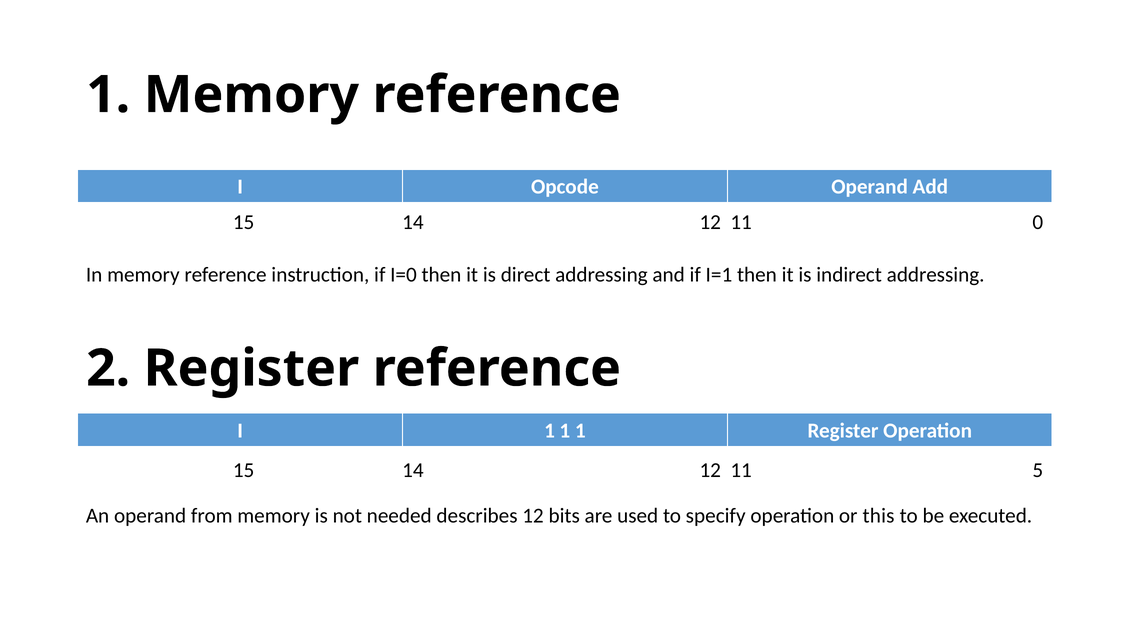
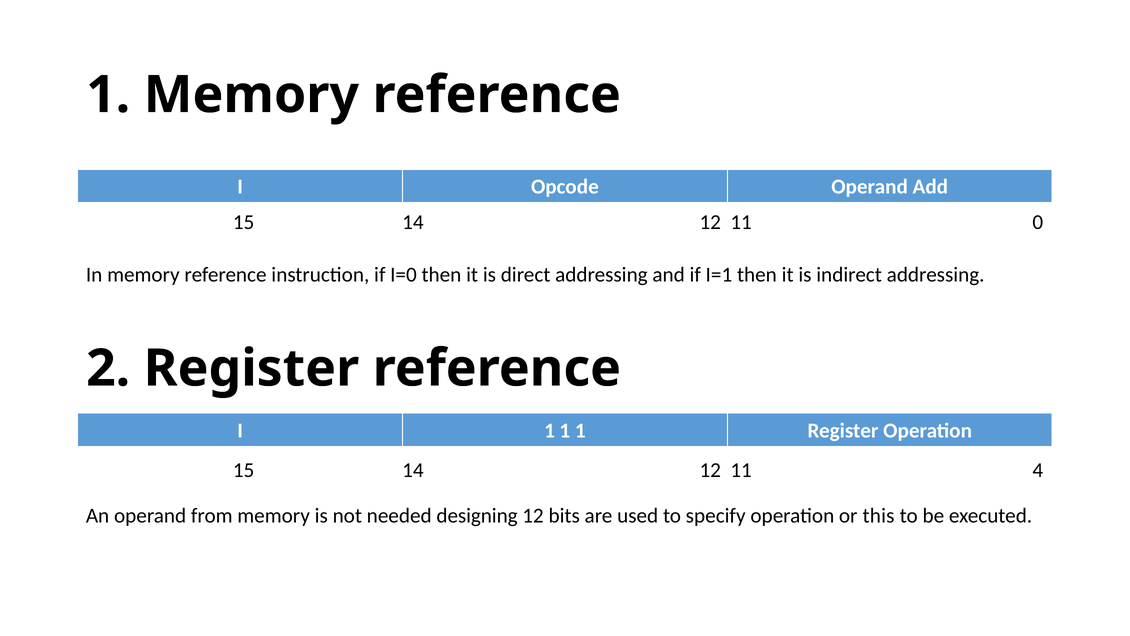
5: 5 -> 4 (1038, 470)
describes: describes -> designing (477, 515)
